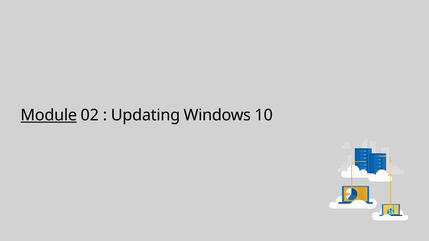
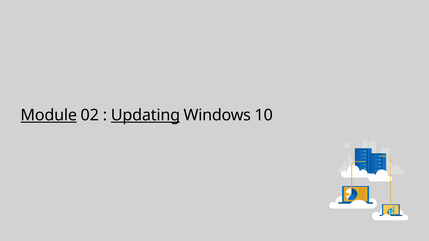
Updating underline: none -> present (146, 115)
